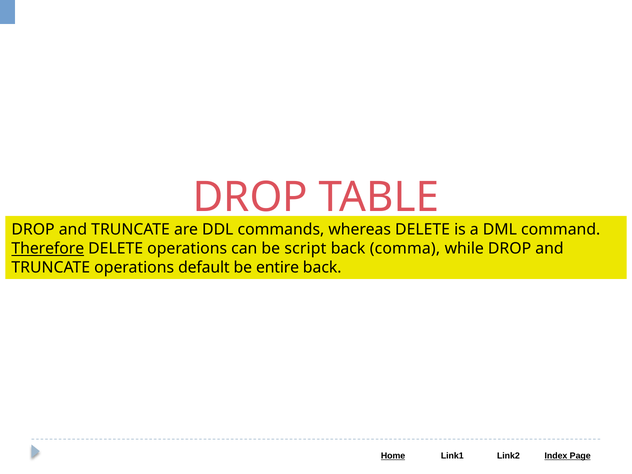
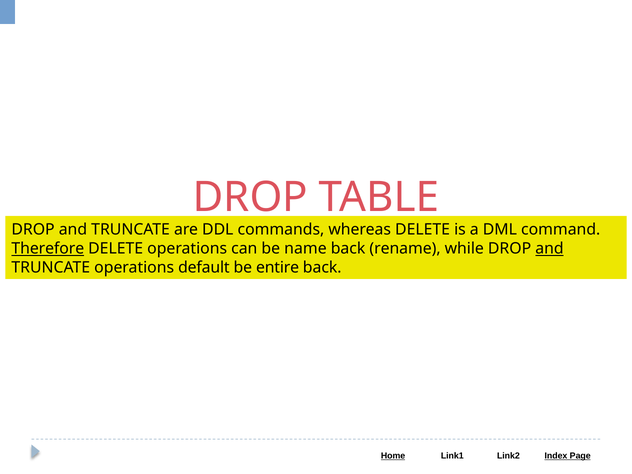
script: script -> name (305, 249)
comma: comma -> rename (405, 249)
and underline: none -> present (549, 249)
